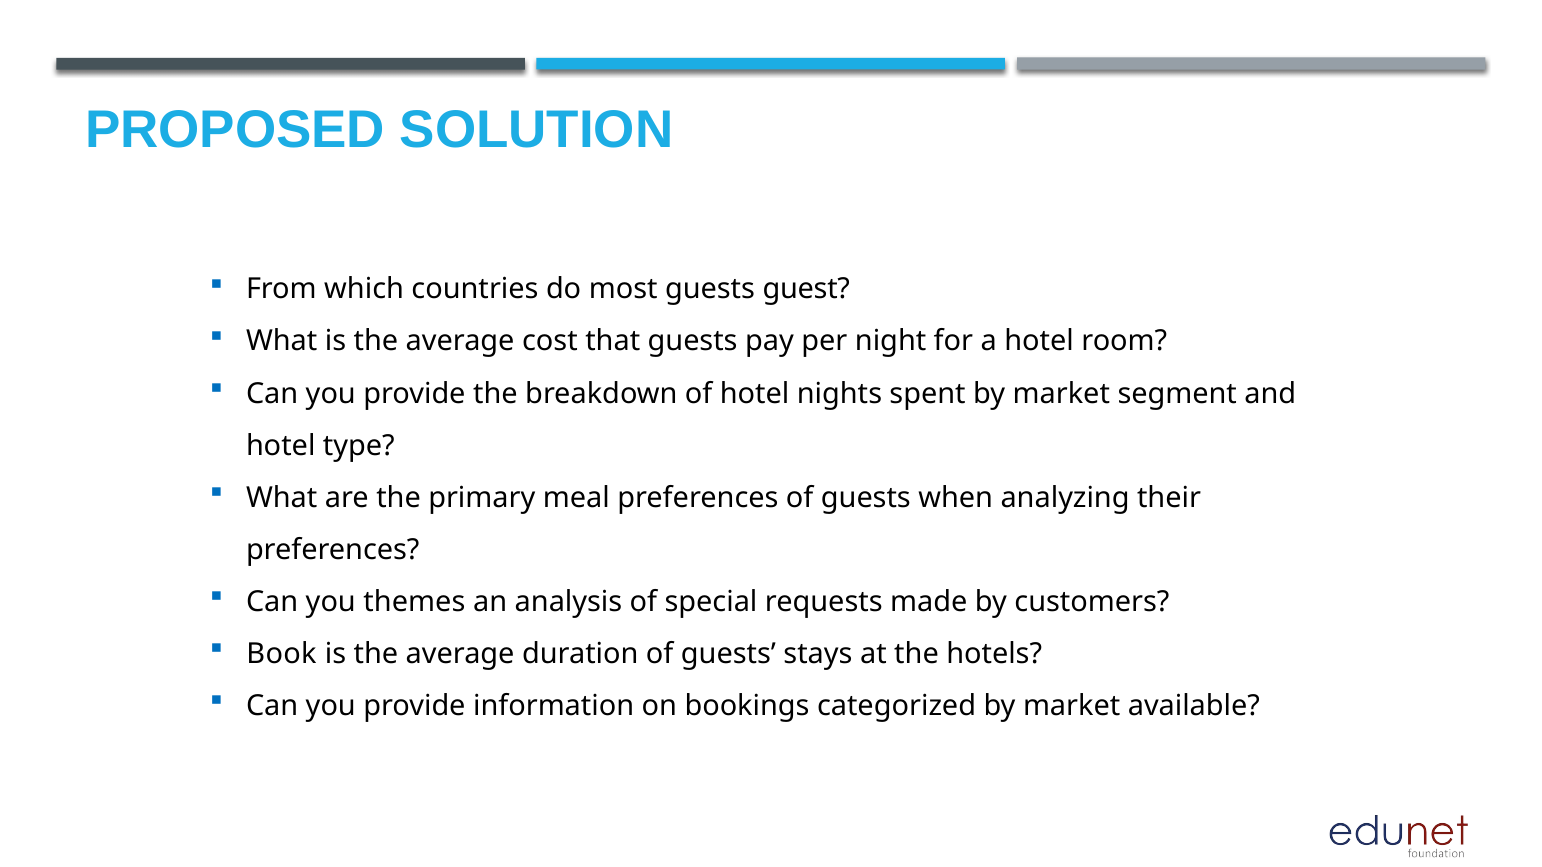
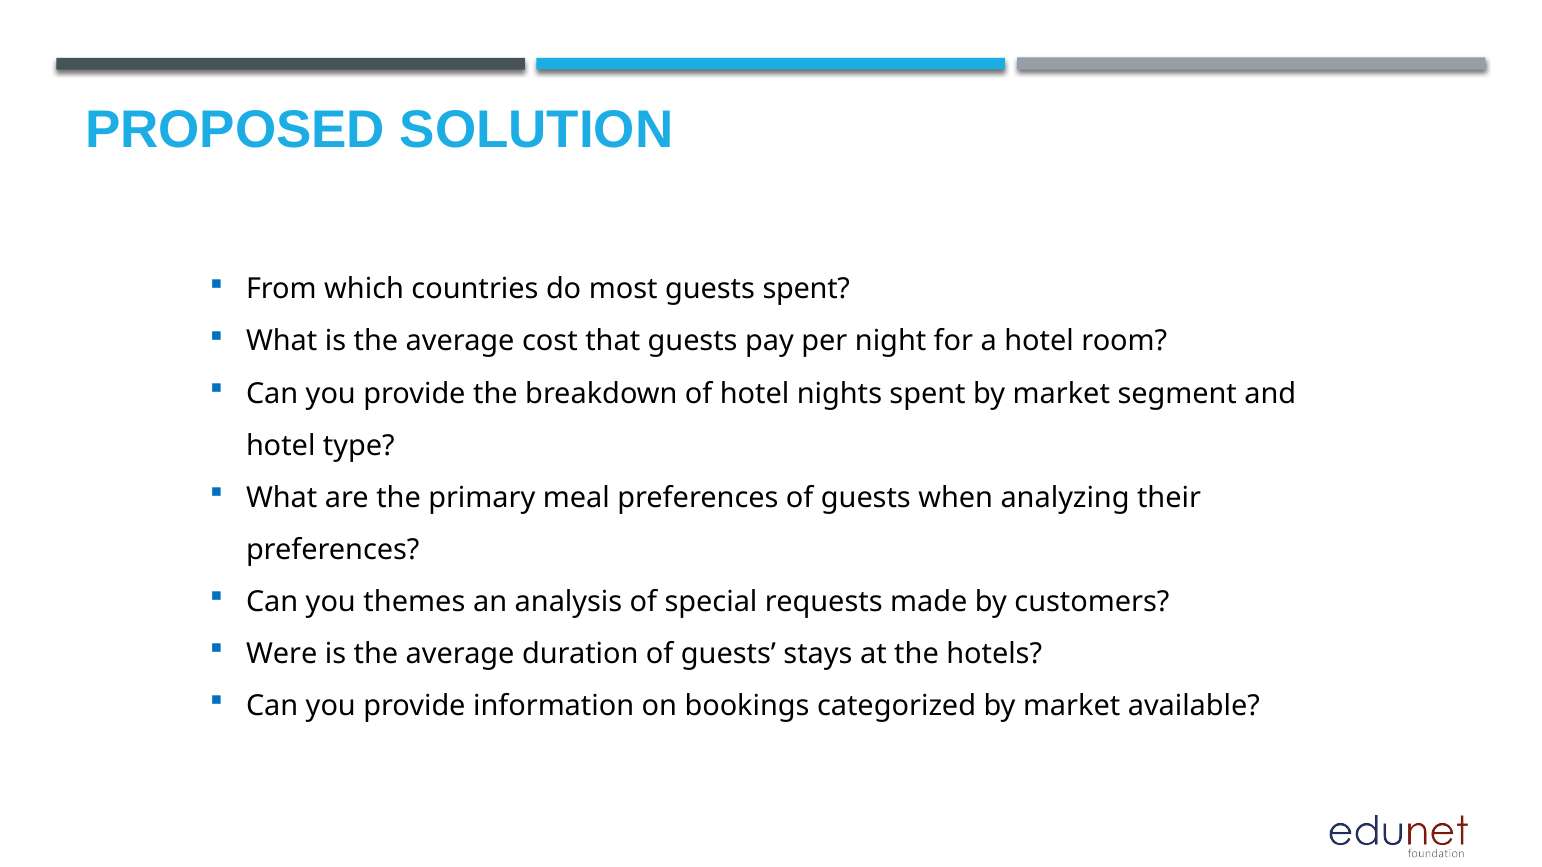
guests guest: guest -> spent (806, 290)
Book: Book -> Were (282, 654)
